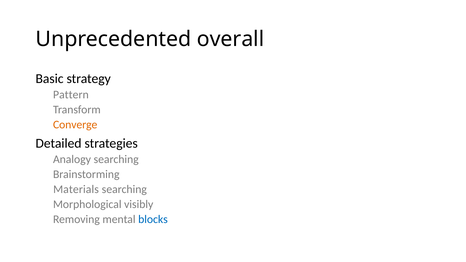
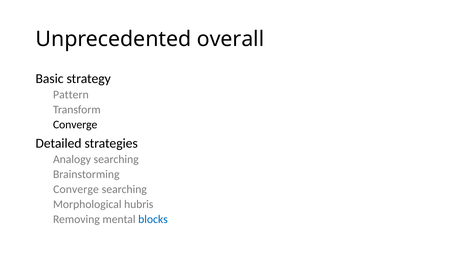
Converge colour: orange -> black (75, 125)
Materials: Materials -> Converge (76, 189)
visibly: visibly -> hubris (139, 204)
